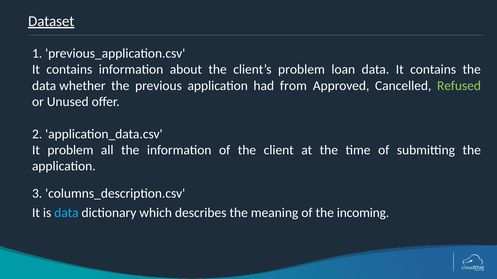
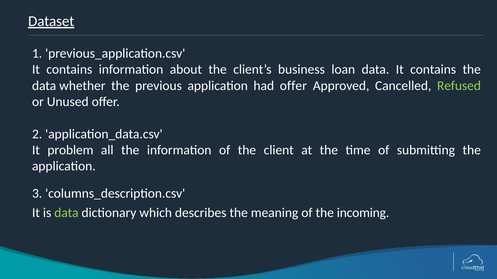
client’s problem: problem -> business (301, 70)
had from: from -> offer (293, 86)
data colour: light blue -> light green (66, 213)
